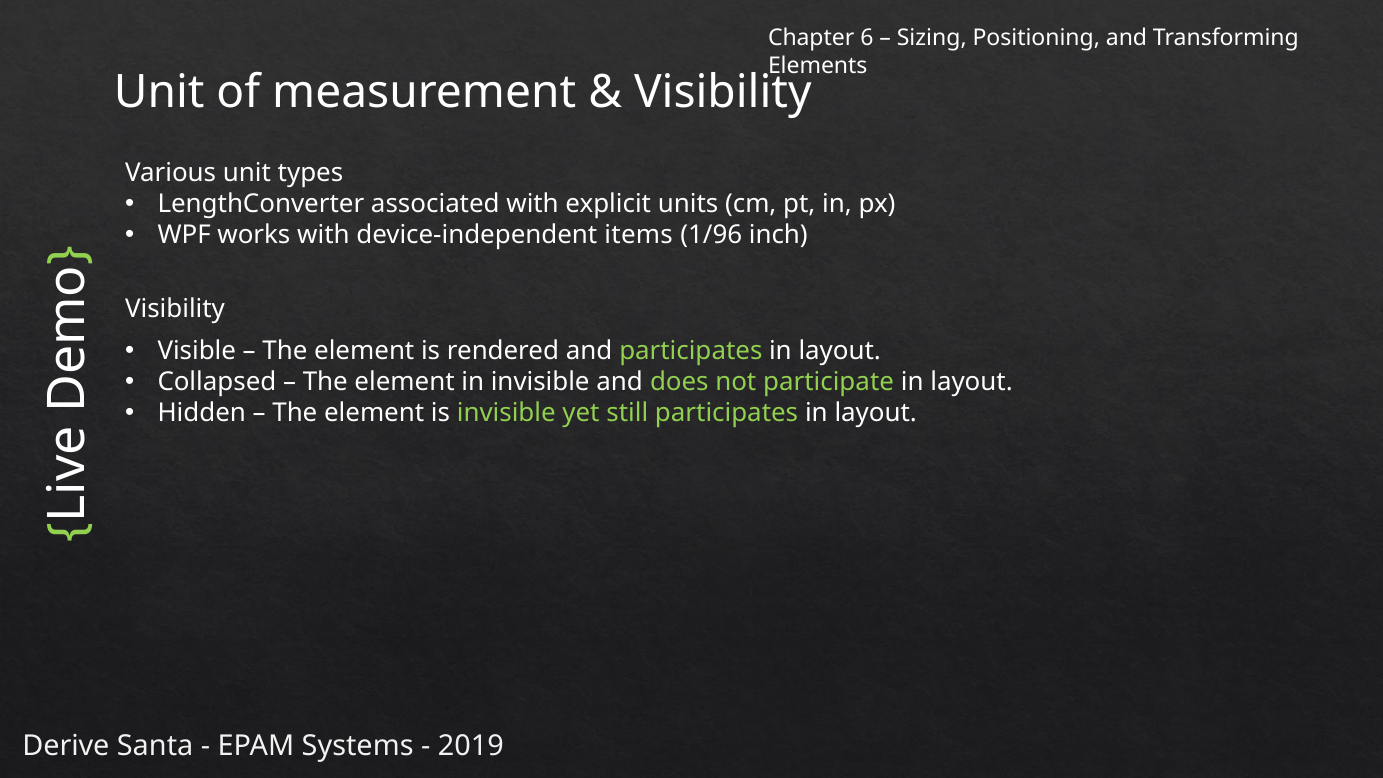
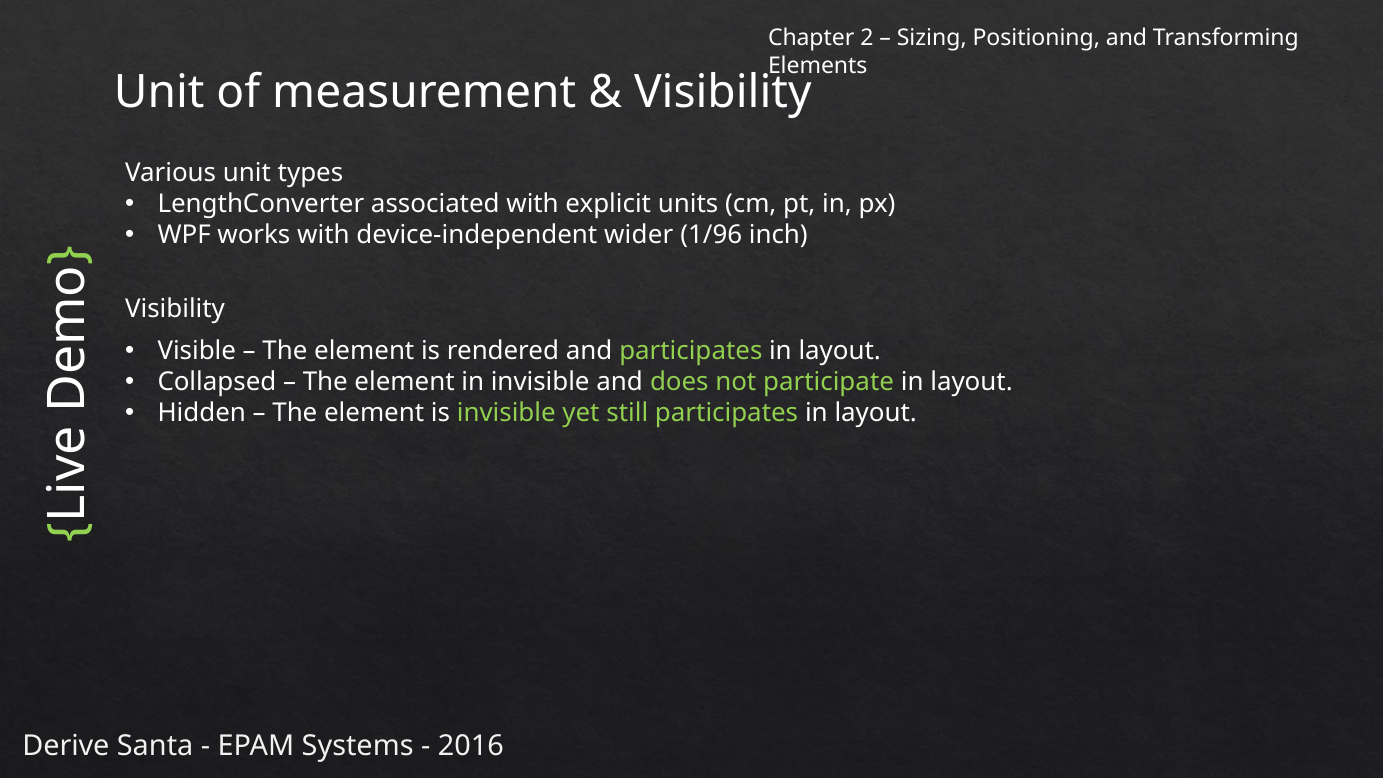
6: 6 -> 2 (867, 38)
items: items -> wider (639, 235)
2019: 2019 -> 2016 (471, 746)
